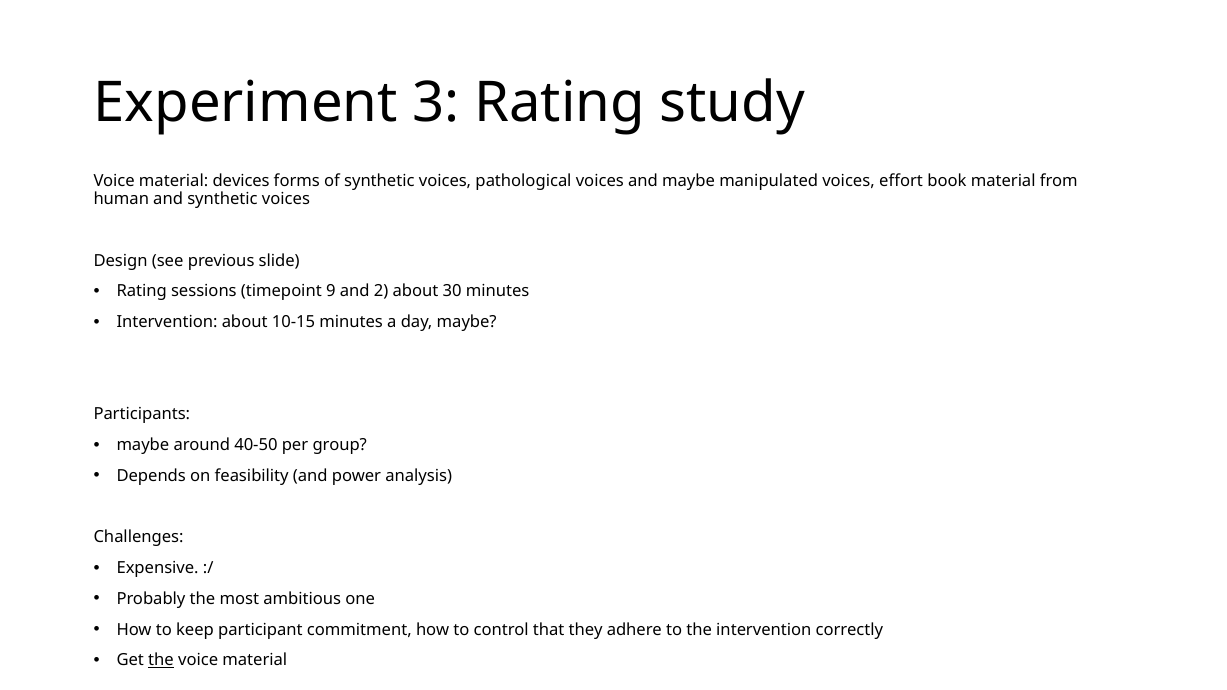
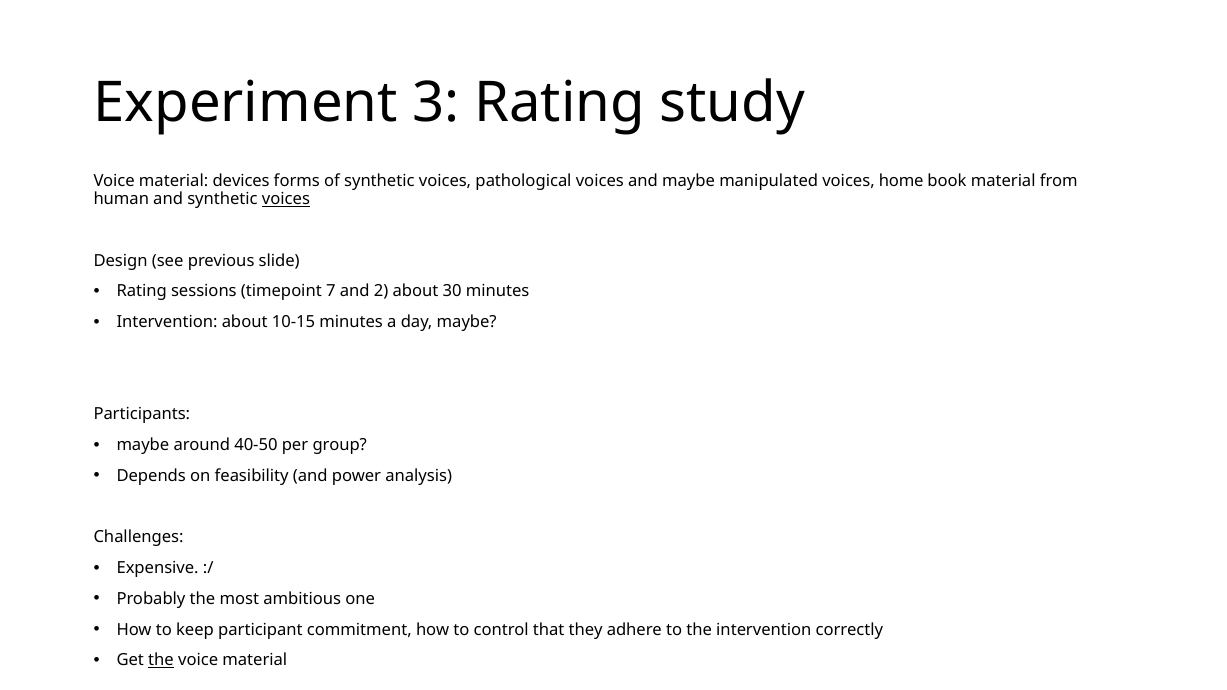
effort: effort -> home (901, 181)
voices underline: none -> present (286, 199)
9: 9 -> 7 (331, 292)
